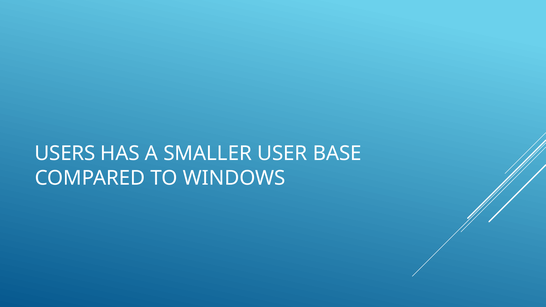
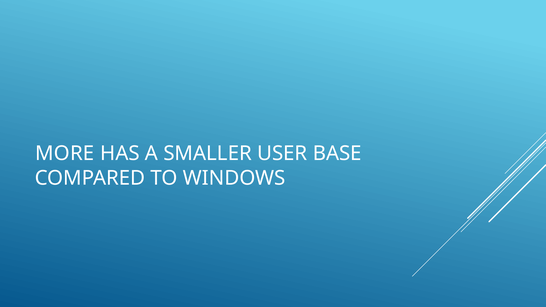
USERS: USERS -> MORE (65, 153)
